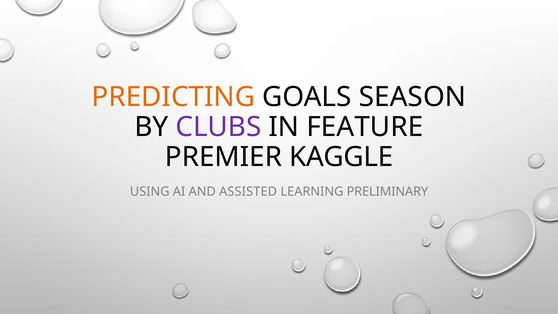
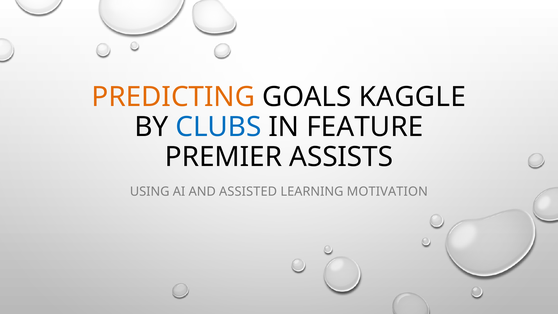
SEASON: SEASON -> KAGGLE (412, 97)
CLUBS colour: purple -> blue (218, 127)
KAGGLE: KAGGLE -> ASSISTS (341, 157)
PRELIMINARY: PRELIMINARY -> MOTIVATION (387, 192)
